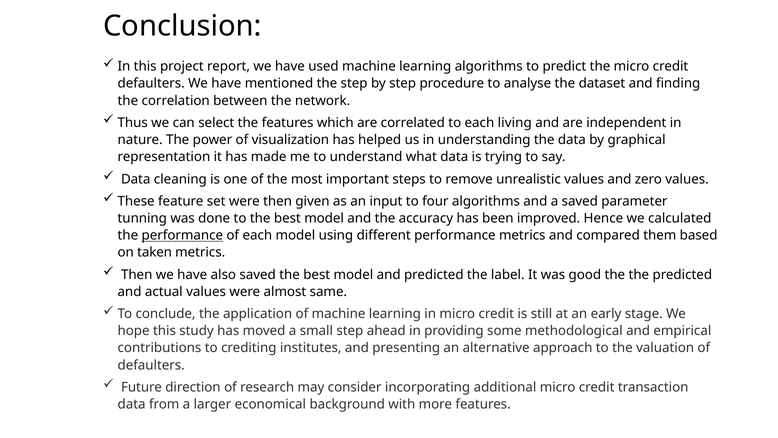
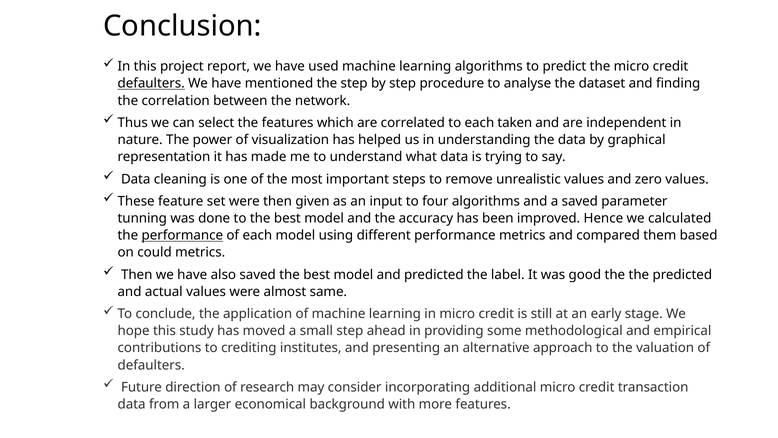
defaulters underline: none -> present (151, 84)
living: living -> taken (515, 123)
taken: taken -> could (155, 252)
